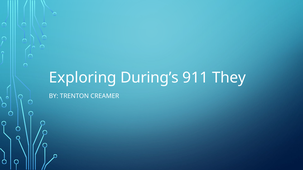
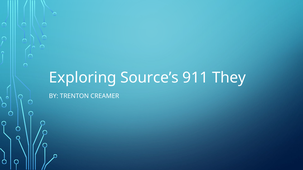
During’s: During’s -> Source’s (150, 78)
